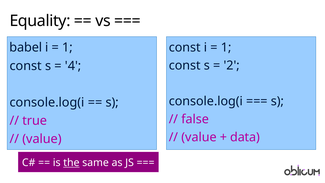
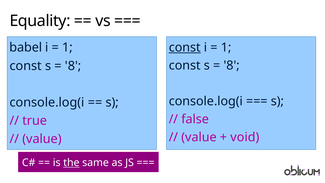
const underline: none -> present (185, 47)
2: 2 -> 8 (232, 65)
4: 4 -> 8 (73, 66)
data: data -> void (245, 137)
